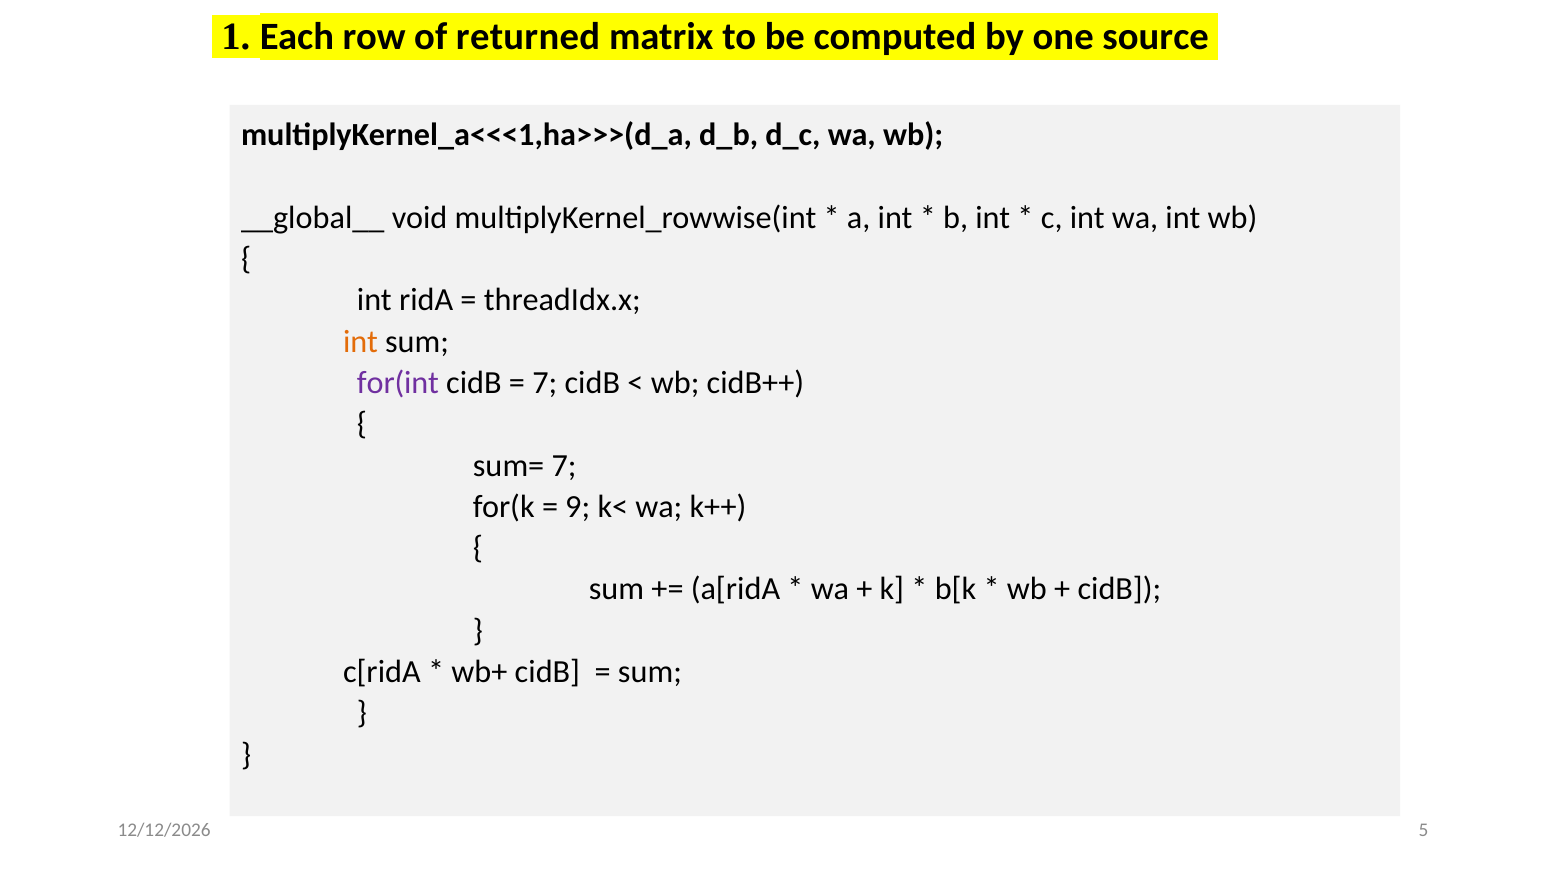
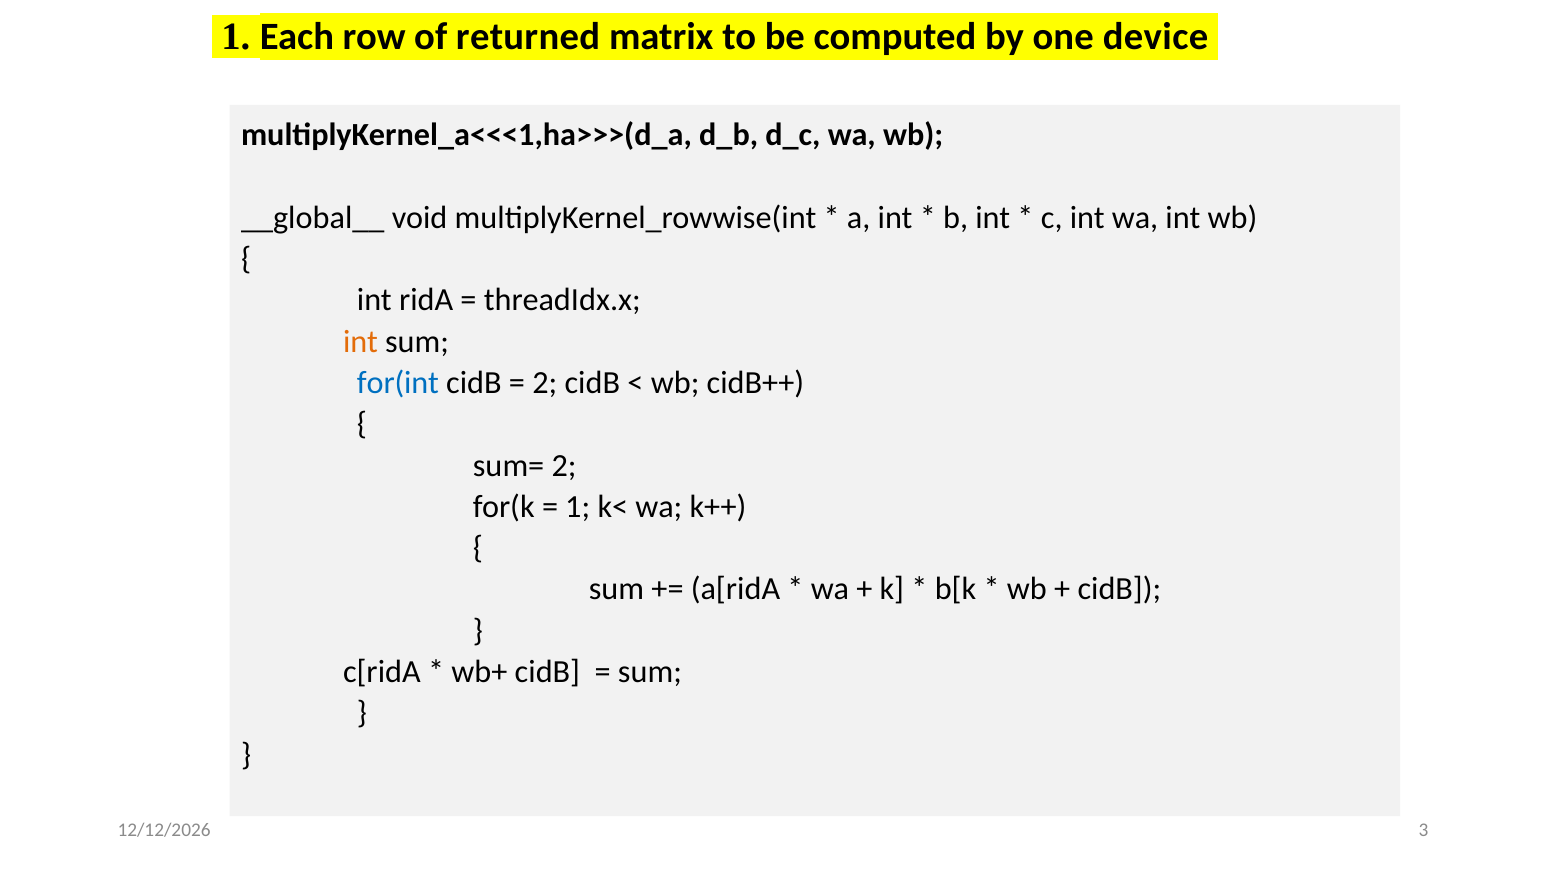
source: source -> device (1156, 37)
for(int colour: purple -> blue (398, 383)
7: 7 -> 2 (545, 383)
sum= 7: 7 -> 2 (564, 466)
9: 9 -> 1 (578, 507)
5: 5 -> 3 (1423, 830)
